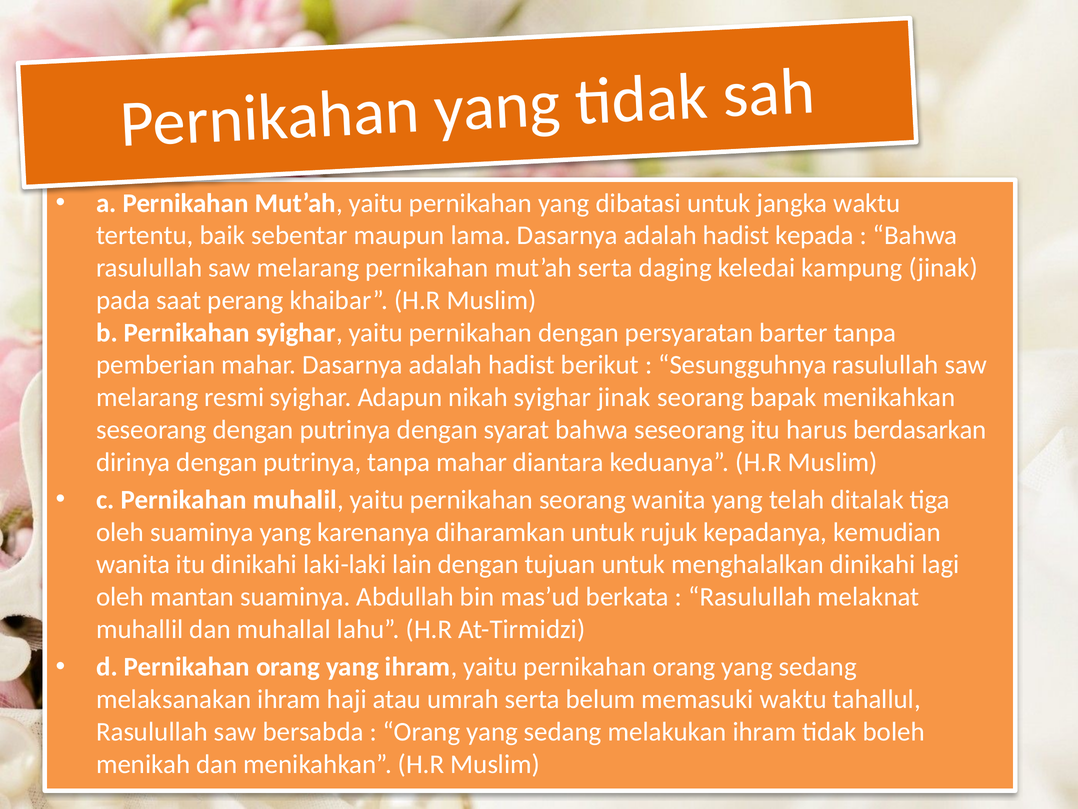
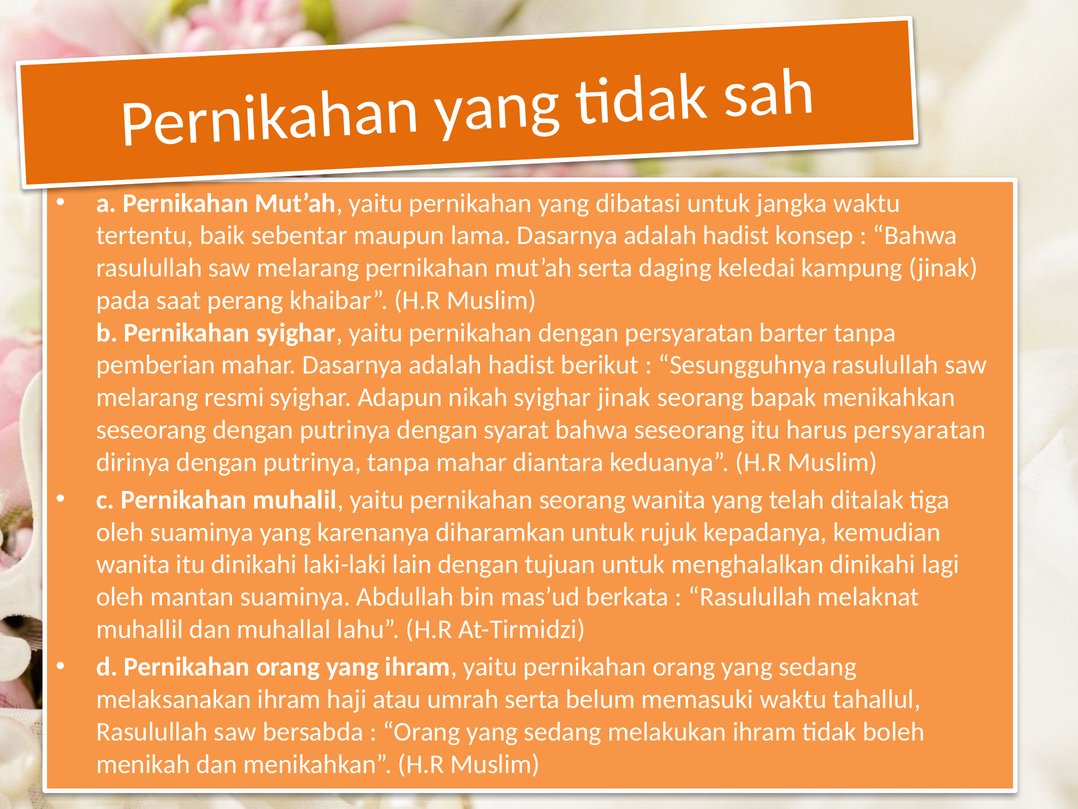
kepada: kepada -> konsep (814, 235)
harus berdasarkan: berdasarkan -> persyaratan (920, 429)
